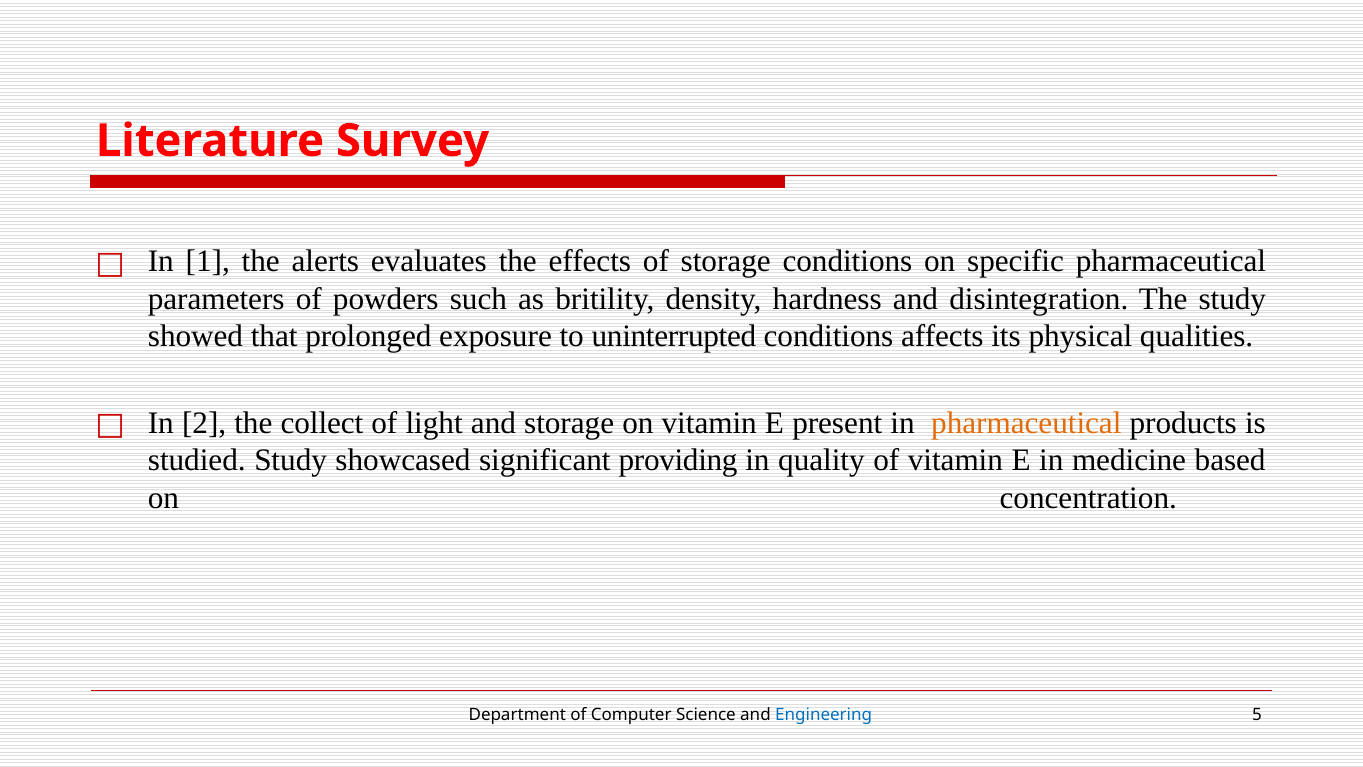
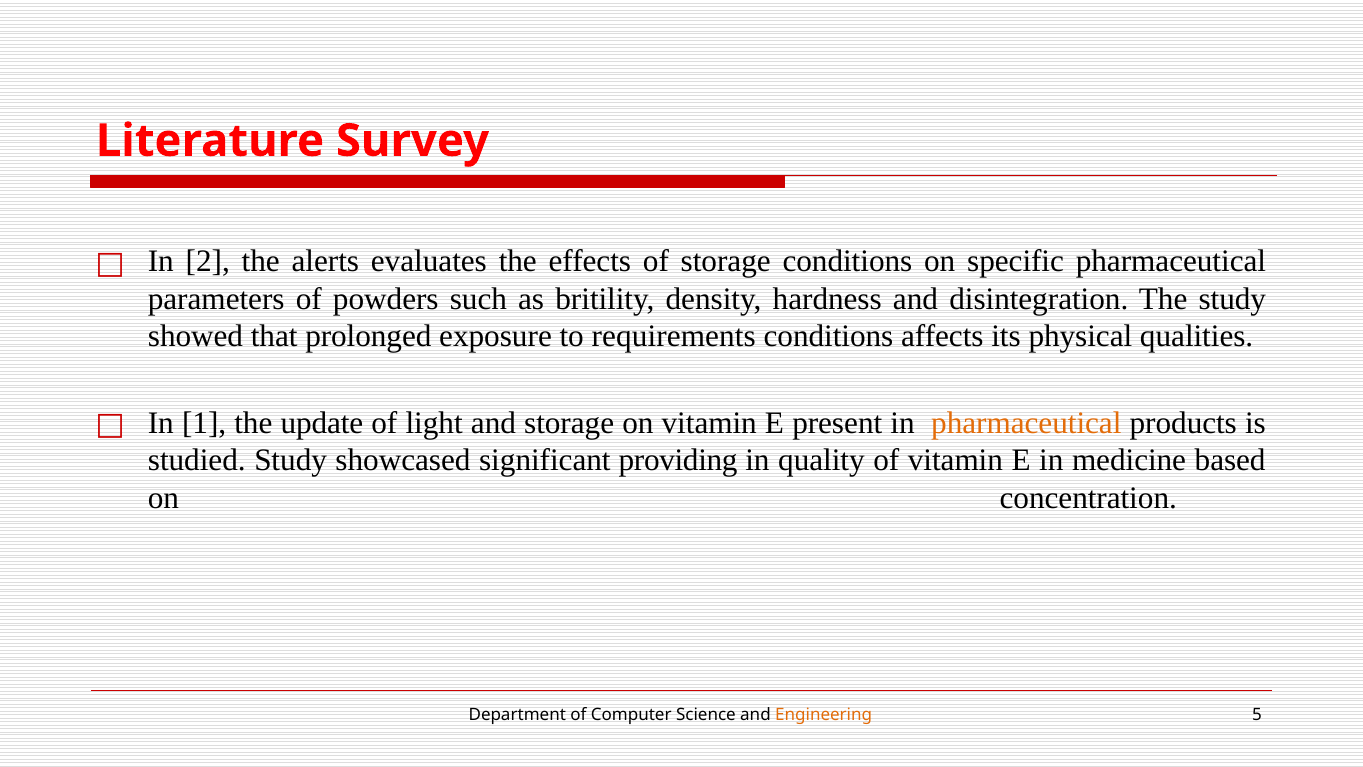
1: 1 -> 2 (208, 261)
uninterrupted: uninterrupted -> requirements (674, 336)
2: 2 -> 1 (204, 423)
collect: collect -> update (322, 423)
Engineering colour: blue -> orange (824, 715)
